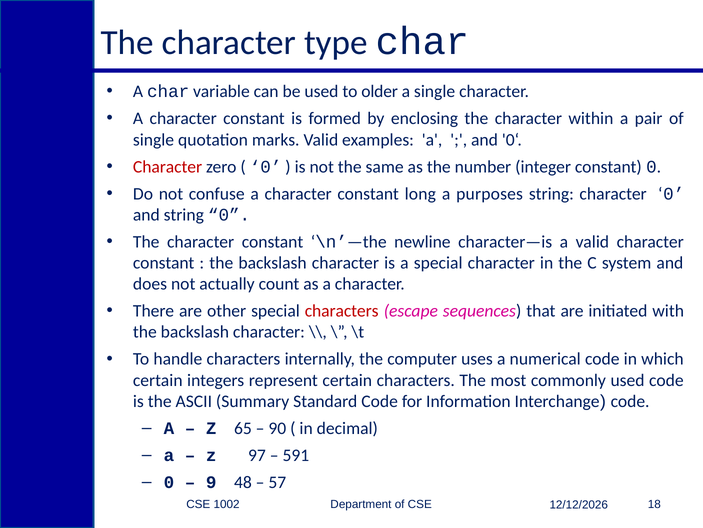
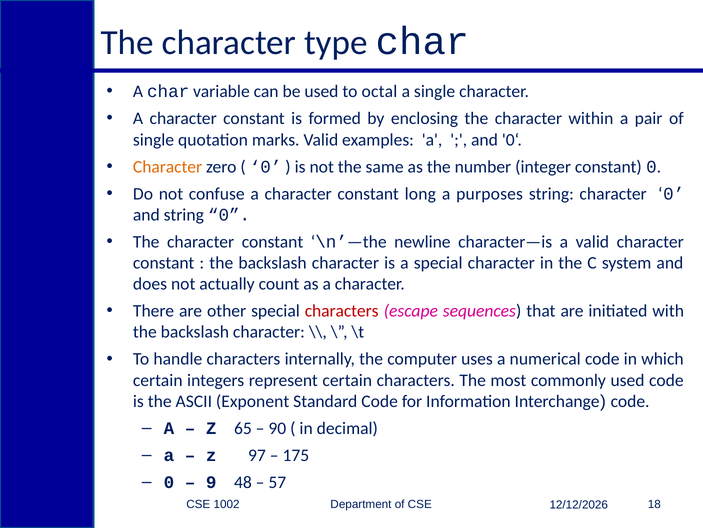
older: older -> octal (379, 91)
Character colour: red -> orange (168, 166)
Summary: Summary -> Exponent (253, 401)
591: 591 -> 175 (296, 455)
